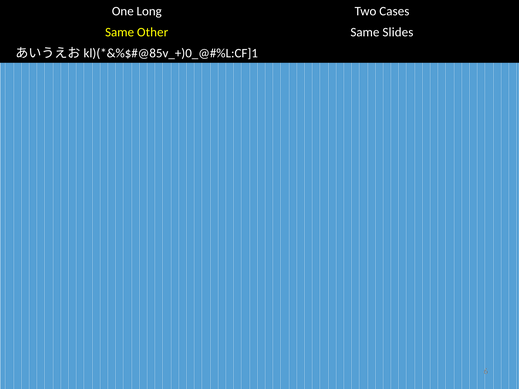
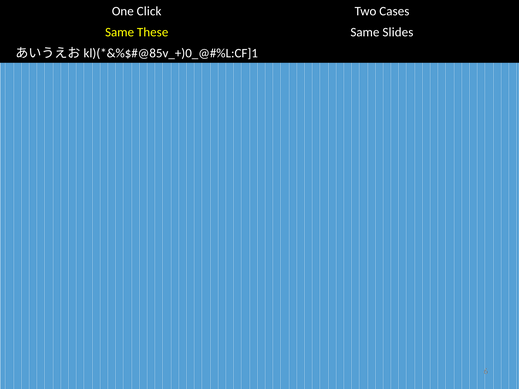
Long: Long -> Click (149, 11)
Other: Other -> These (153, 32)
